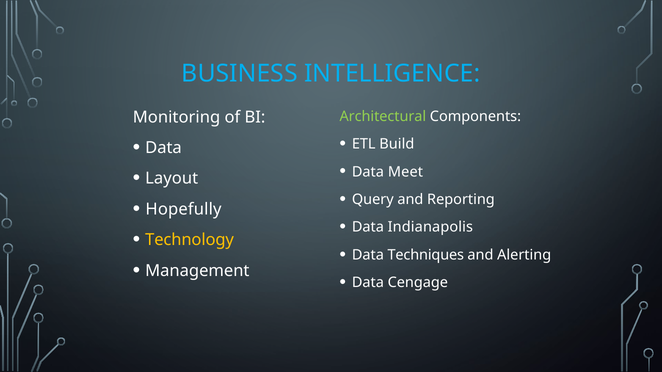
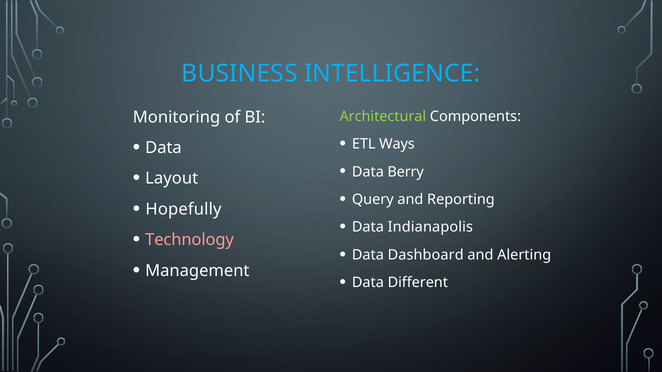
Build: Build -> Ways (397, 144)
Meet: Meet -> Berry (406, 172)
Technology colour: yellow -> pink (190, 240)
Techniques: Techniques -> Dashboard (426, 255)
Cengage: Cengage -> Different (418, 283)
